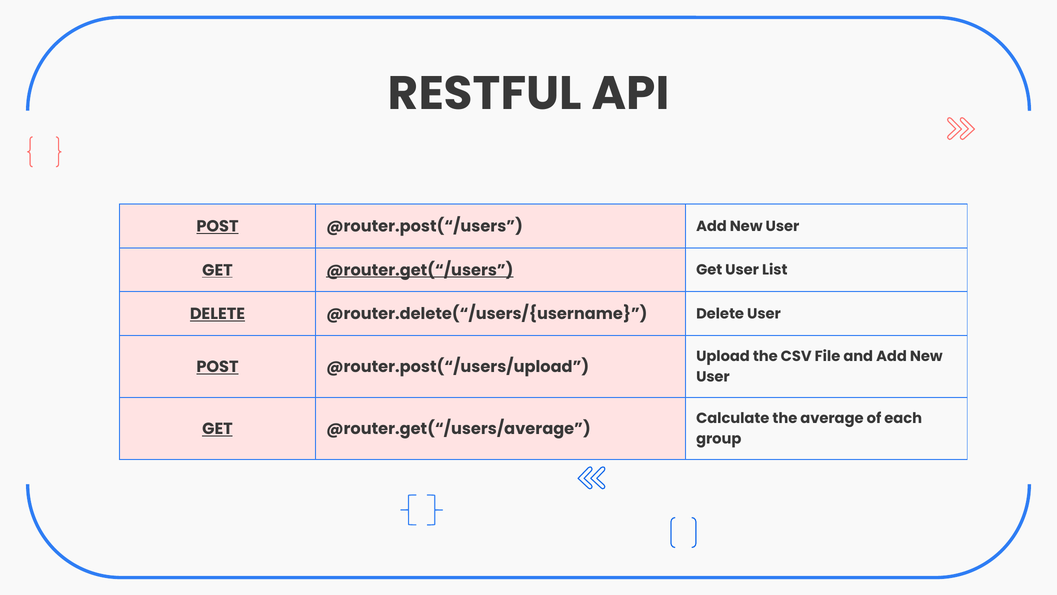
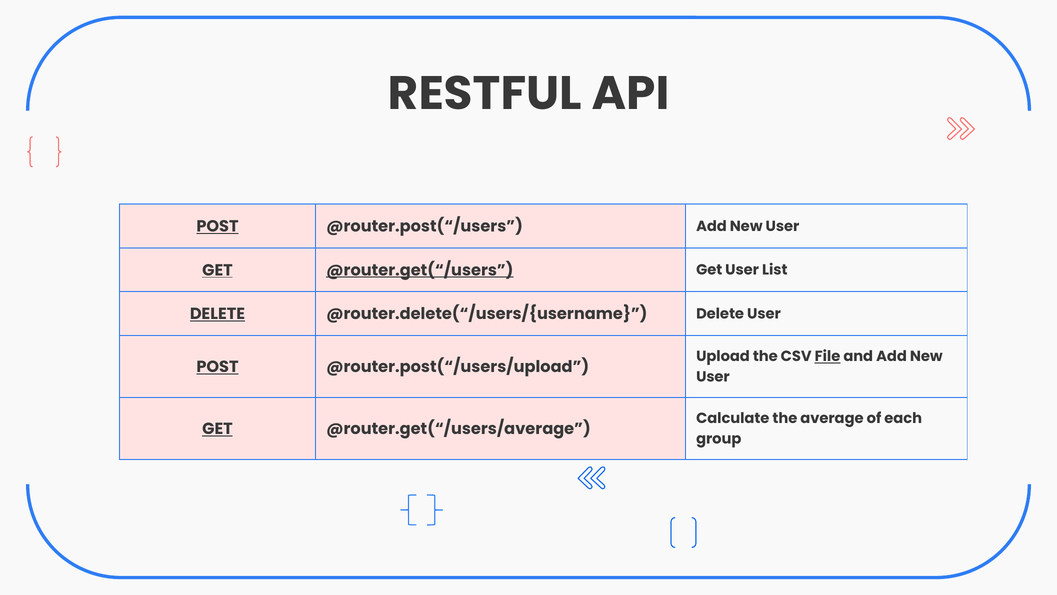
File underline: none -> present (828, 356)
